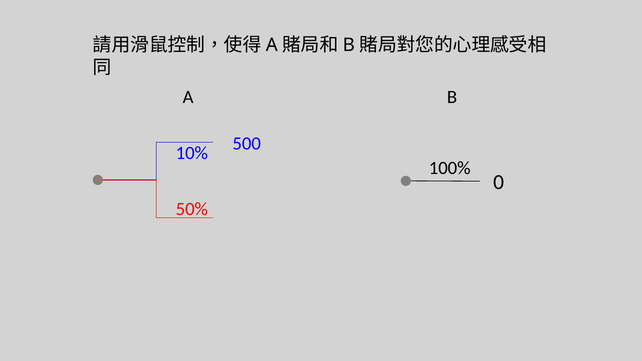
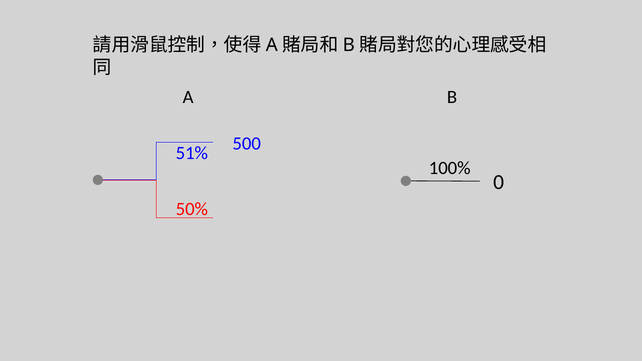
10%: 10% -> 51% (192, 153)
